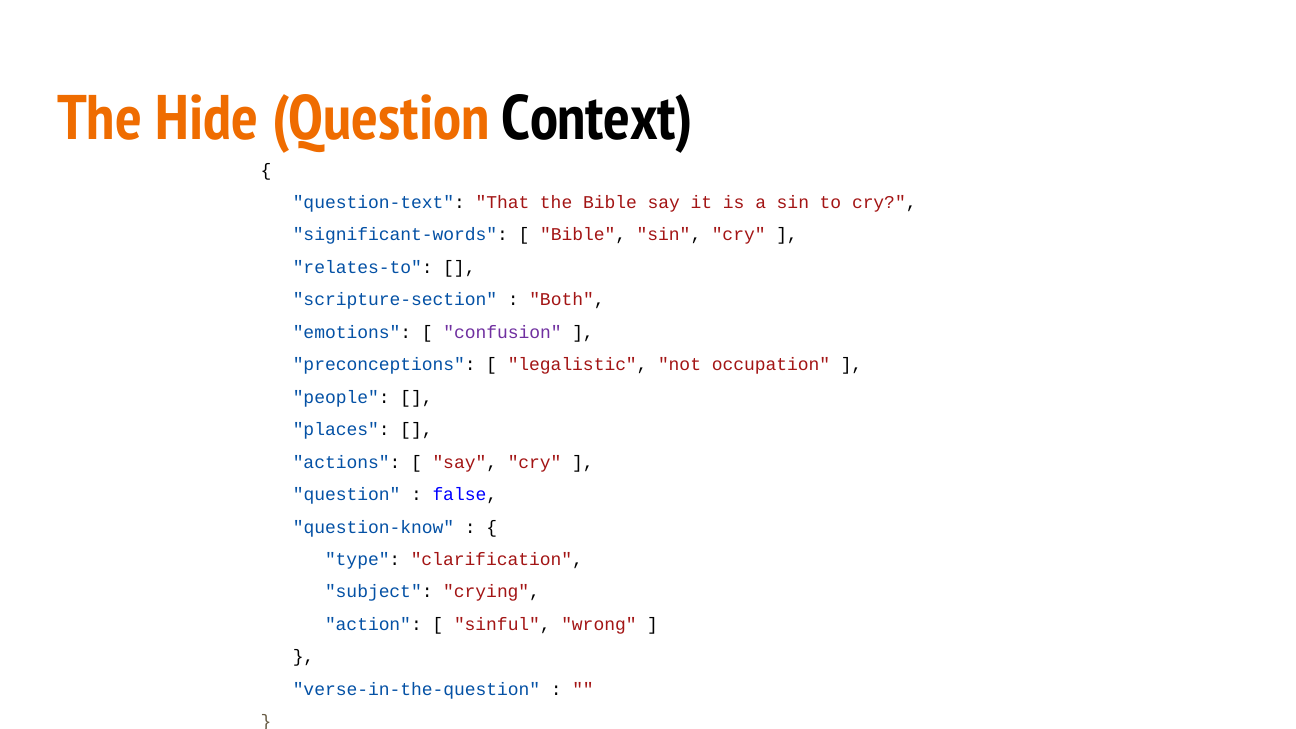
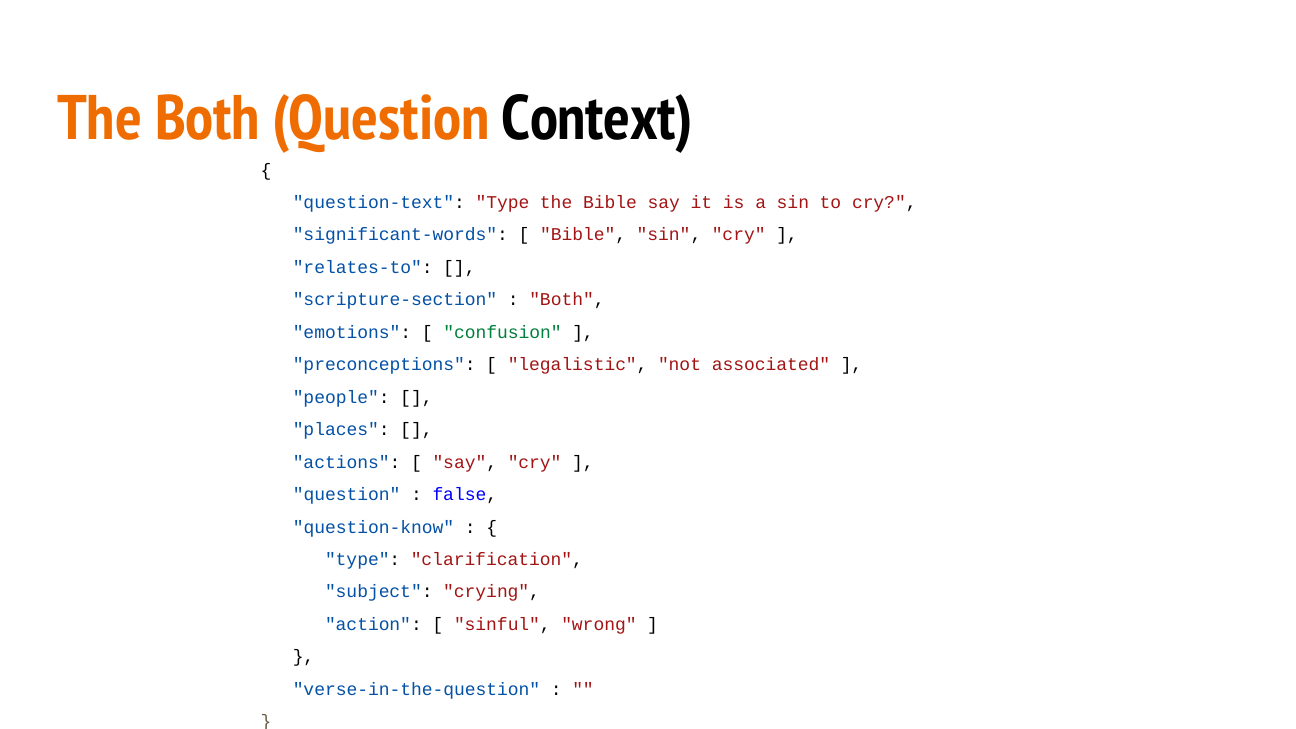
The Hide: Hide -> Both (207, 118)
question-text That: That -> Type (502, 203)
confusion colour: purple -> green (503, 332)
occupation: occupation -> associated (771, 365)
